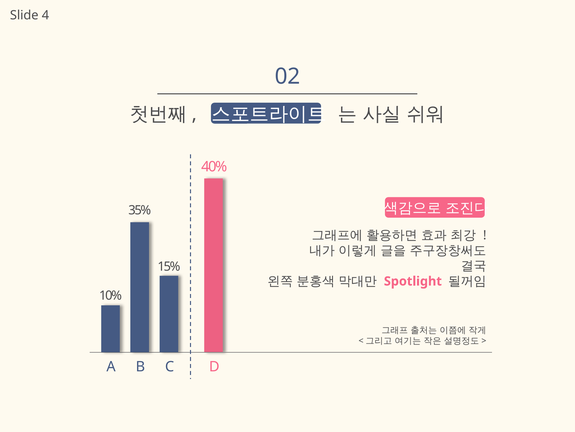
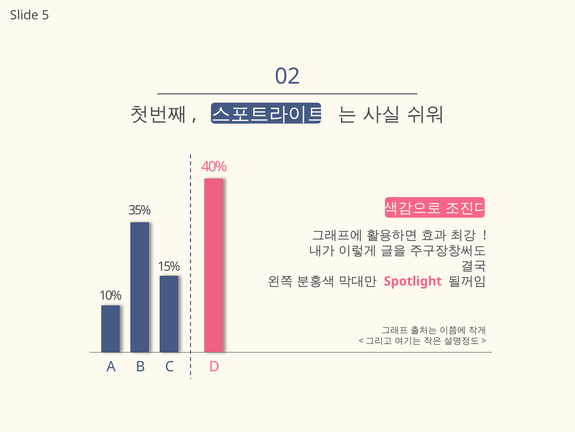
4: 4 -> 5 (45, 15)
